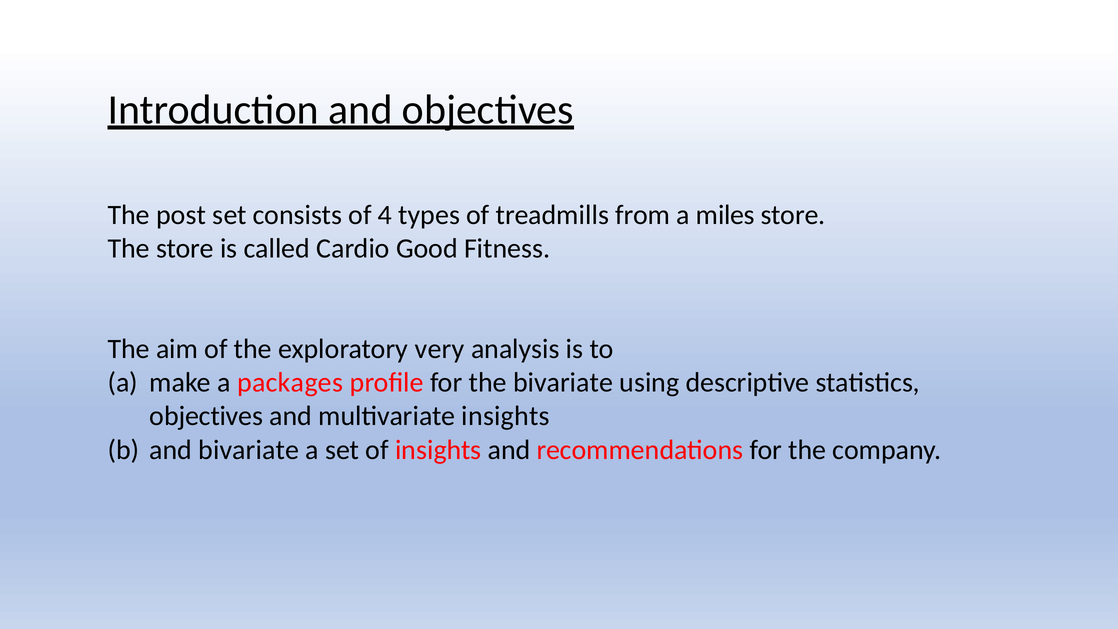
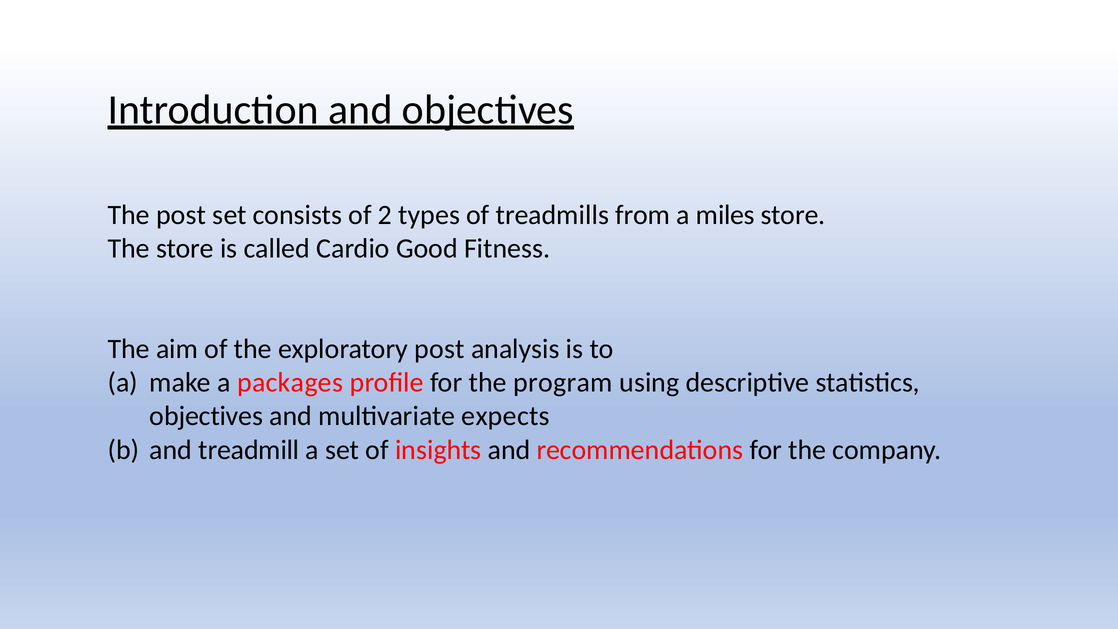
4: 4 -> 2 (385, 215)
exploratory very: very -> post (440, 349)
the bivariate: bivariate -> program (563, 383)
multivariate insights: insights -> expects (506, 416)
and bivariate: bivariate -> treadmill (249, 450)
